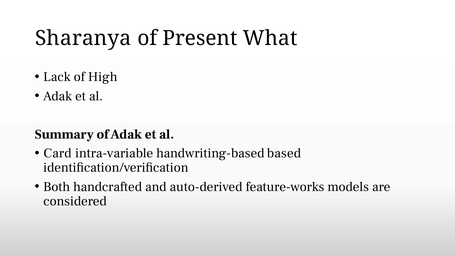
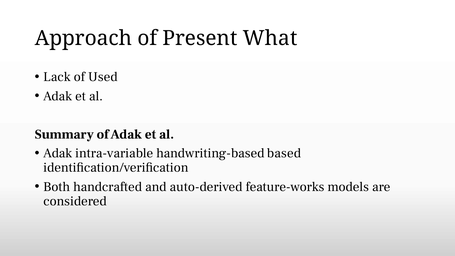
Sharanya: Sharanya -> Approach (83, 38)
High: High -> Used (103, 77)
Card: Card -> Adak (58, 153)
